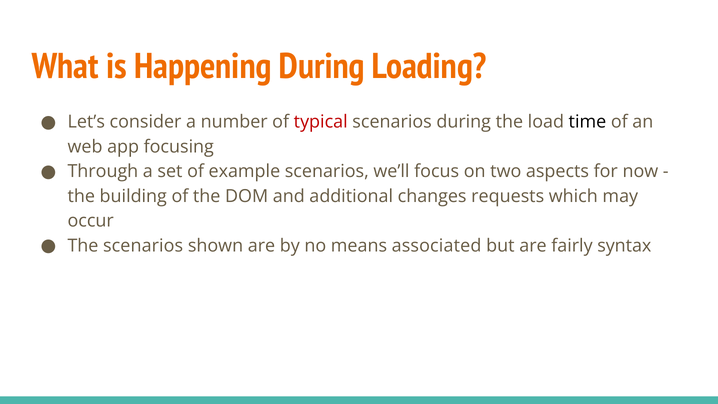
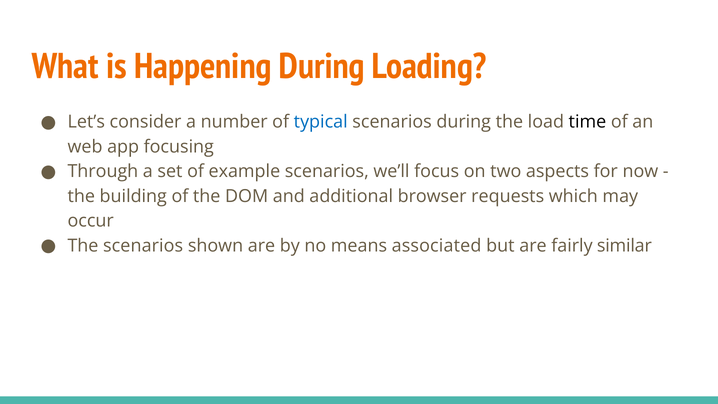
typical colour: red -> blue (321, 122)
changes: changes -> browser (432, 196)
syntax: syntax -> similar (624, 246)
